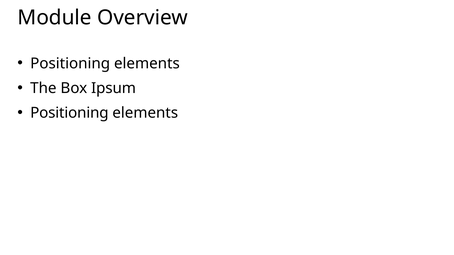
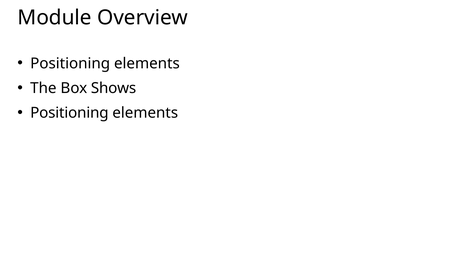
Ipsum: Ipsum -> Shows (114, 88)
